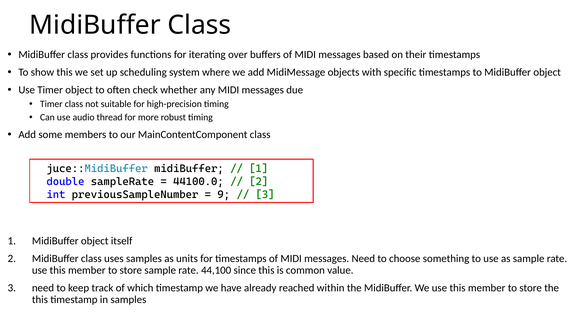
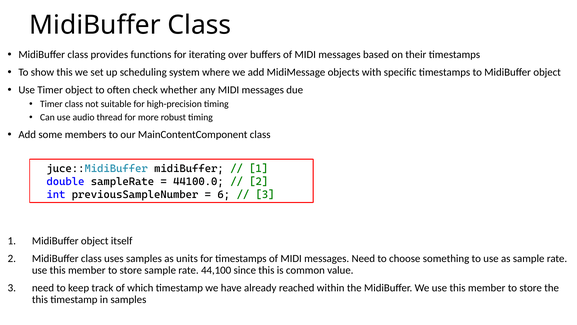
9: 9 -> 6 (224, 194)
